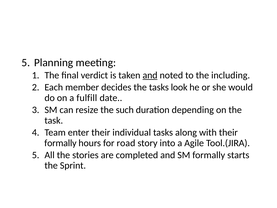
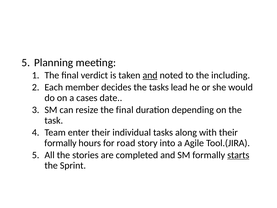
look: look -> lead (179, 87)
fulfill: fulfill -> cases (87, 98)
resize the such: such -> final (125, 110)
starts underline: none -> present (238, 155)
